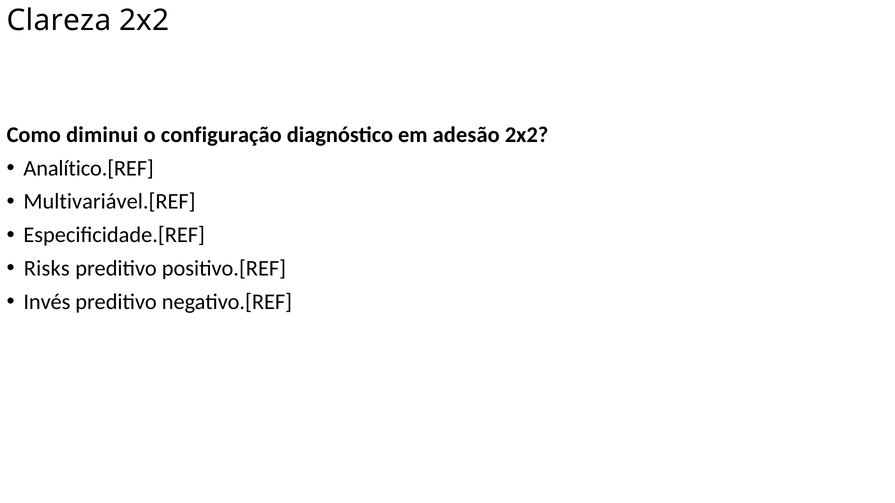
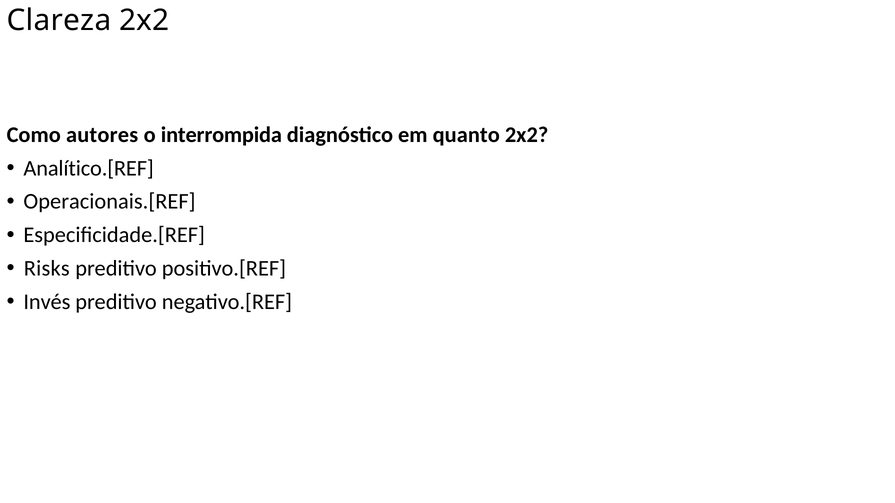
diminui: diminui -> autores (102, 135)
configuração: configuração -> interrompida (221, 135)
adesão: adesão -> quanto (466, 135)
Multivariável.[REF: Multivariável.[REF -> Operacionais.[REF (110, 202)
